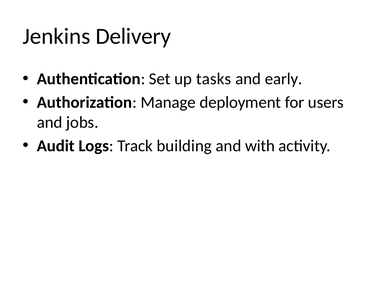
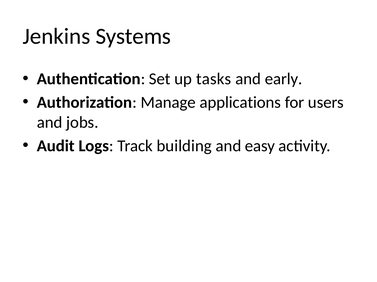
Delivery: Delivery -> Systems (133, 36)
deployment: deployment -> applications (240, 103)
with: with -> easy (260, 146)
